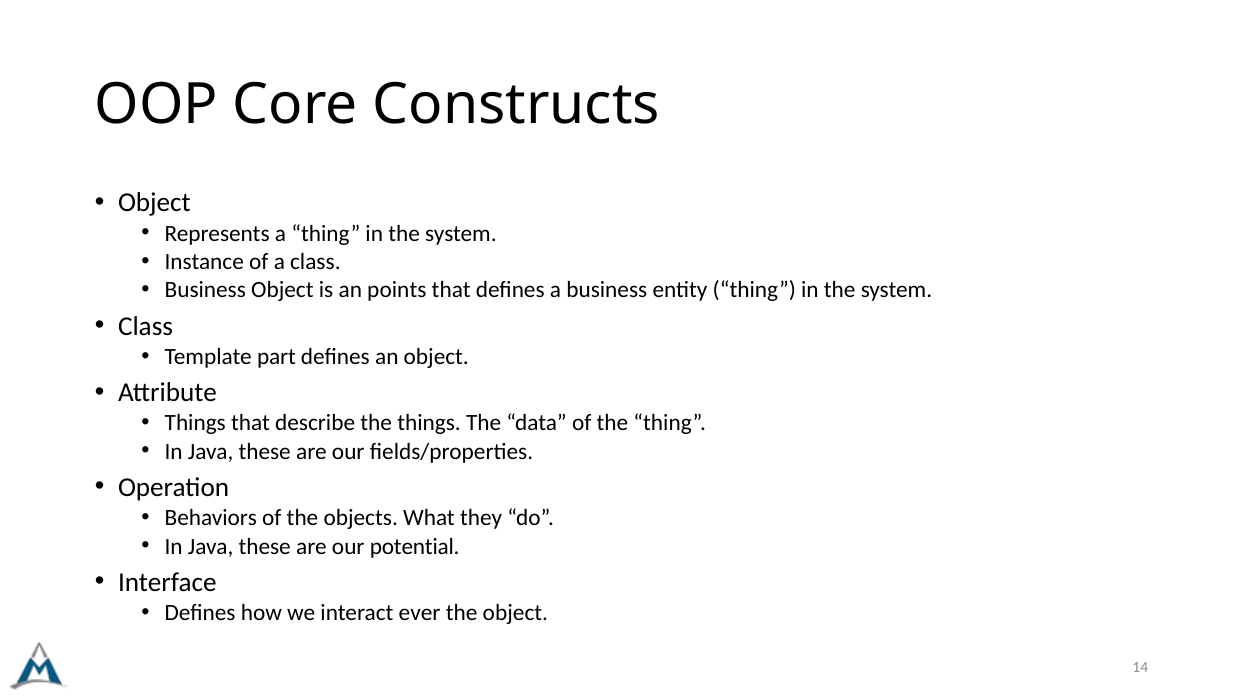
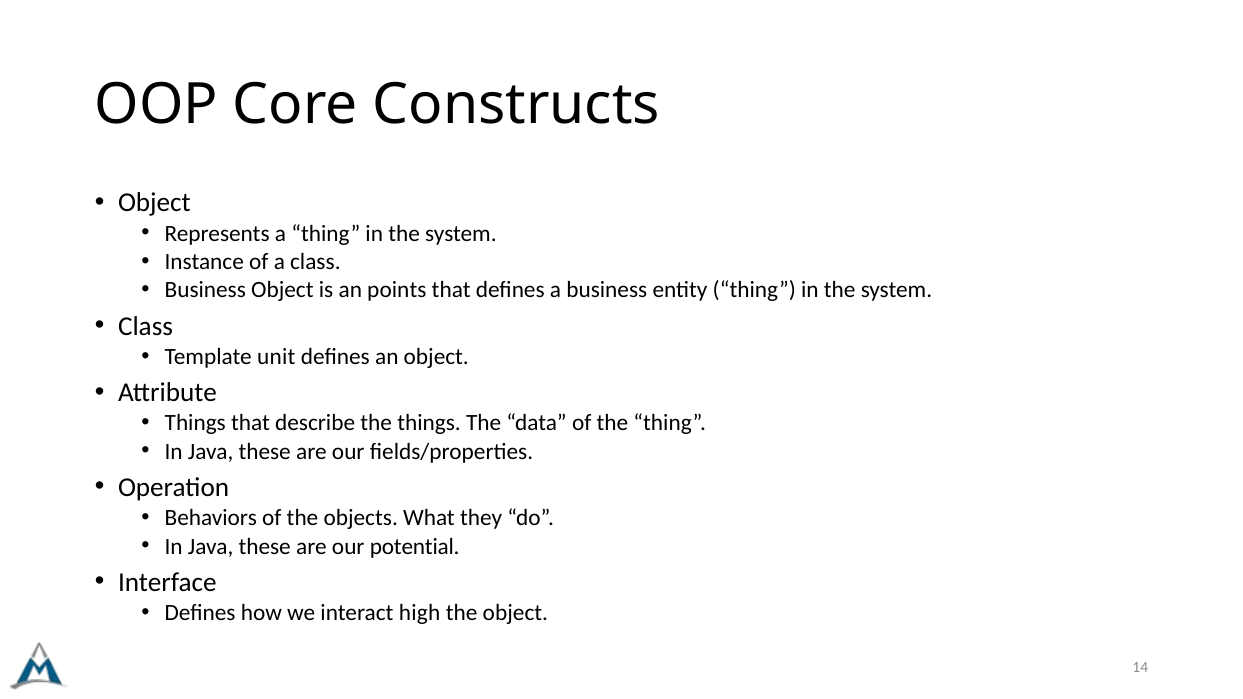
part: part -> unit (276, 357)
ever: ever -> high (420, 613)
